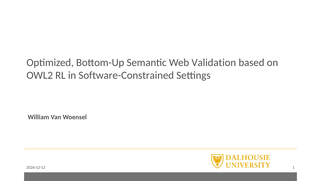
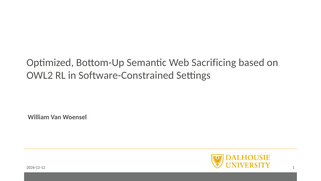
Validation: Validation -> Sacrificing (214, 62)
